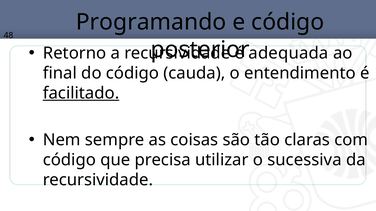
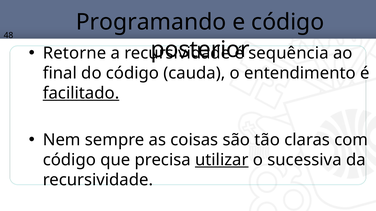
Retorno: Retorno -> Retorne (75, 53)
adequada: adequada -> sequência (288, 53)
utilizar underline: none -> present (222, 160)
